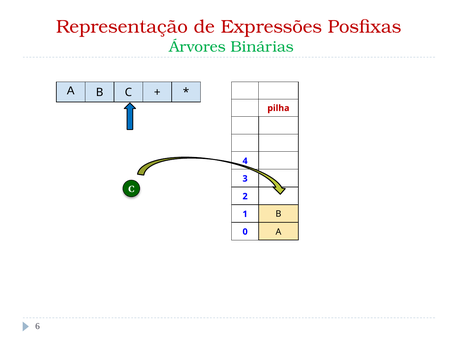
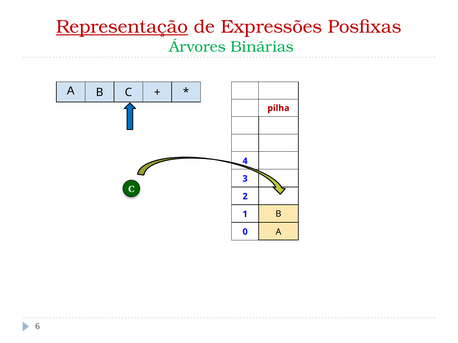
Representação underline: none -> present (122, 27)
